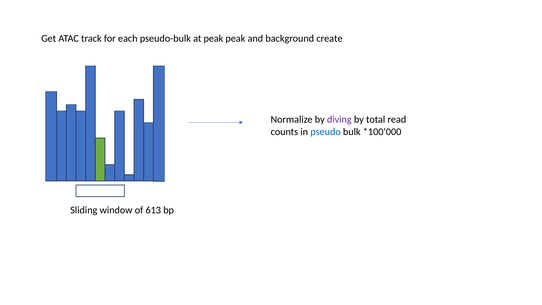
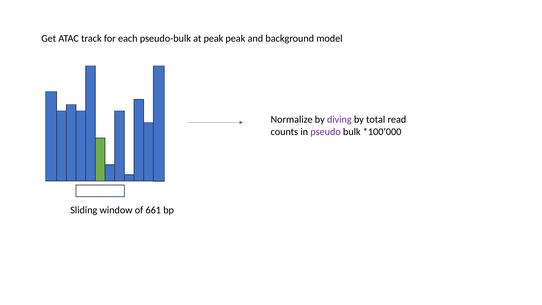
create: create -> model (329, 38)
pseudo colour: blue -> purple (326, 132)
613: 613 -> 661 (153, 210)
